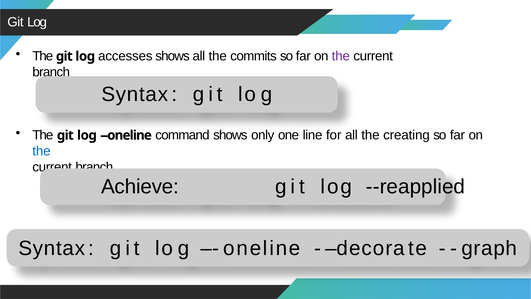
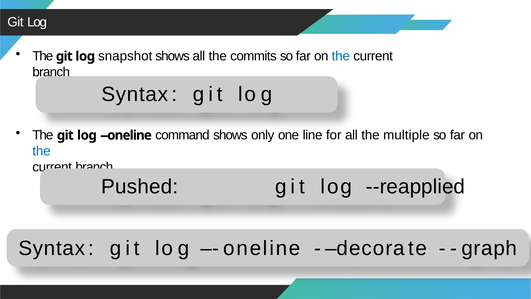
accesses: accesses -> snapshot (125, 56)
the colour: purple -> blue (341, 56)
creating: creating -> multiple (406, 135)
Achieve: Achieve -> Pushed (140, 187)
